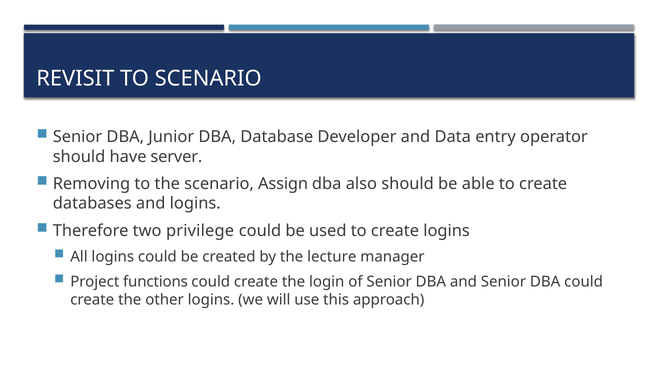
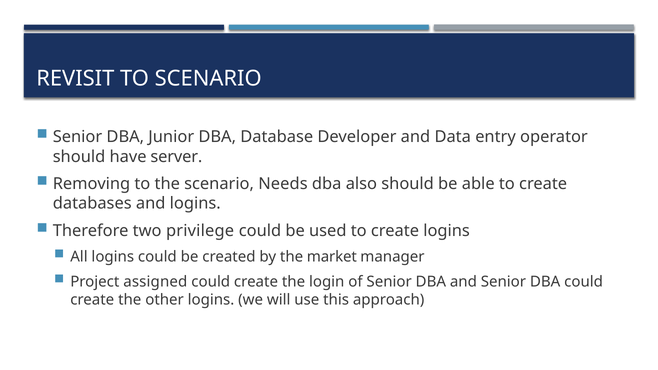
Assign: Assign -> Needs (283, 184)
lecture: lecture -> market (332, 257)
functions: functions -> assigned (155, 282)
